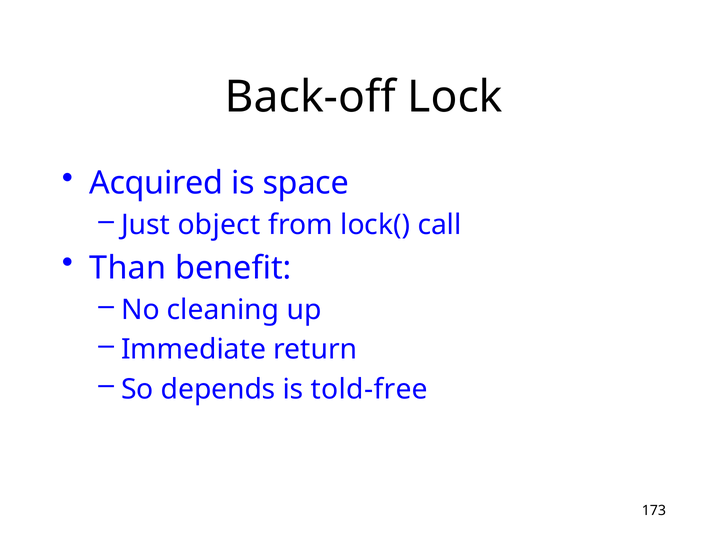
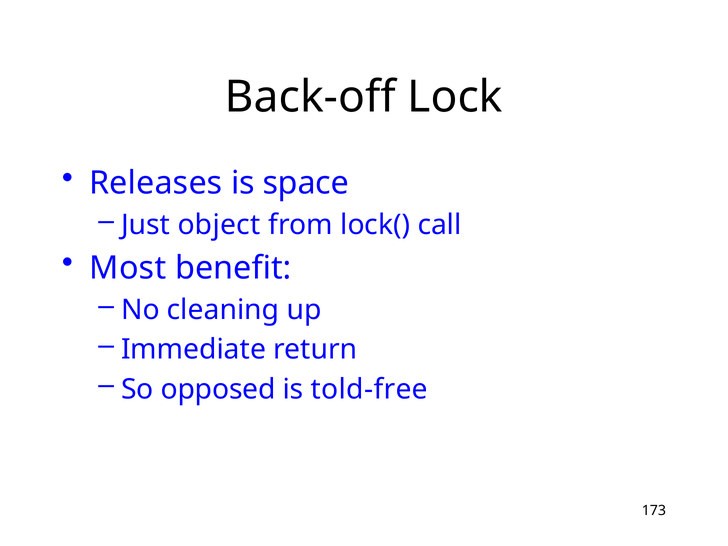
Acquired: Acquired -> Releases (156, 183)
Than: Than -> Most (128, 268)
depends: depends -> opposed (218, 389)
